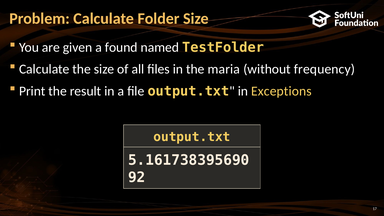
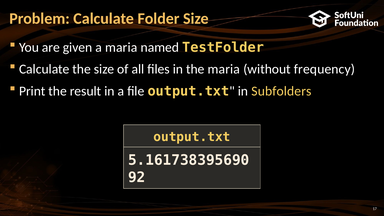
a found: found -> maria (121, 47)
Exceptions: Exceptions -> Subfolders (281, 91)
